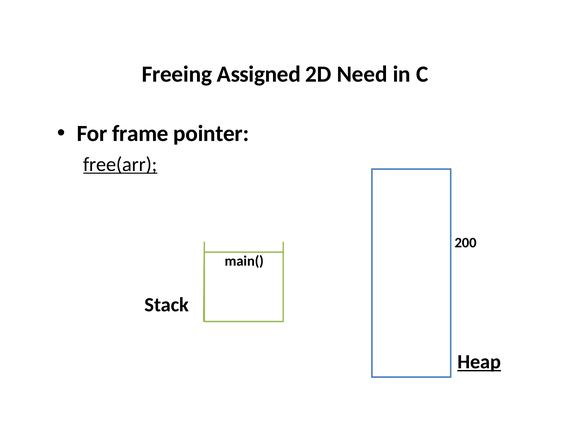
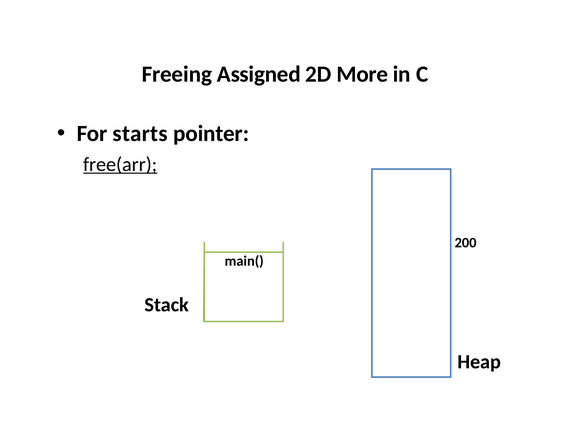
Need: Need -> More (362, 74)
frame: frame -> starts (140, 134)
Heap underline: present -> none (479, 362)
